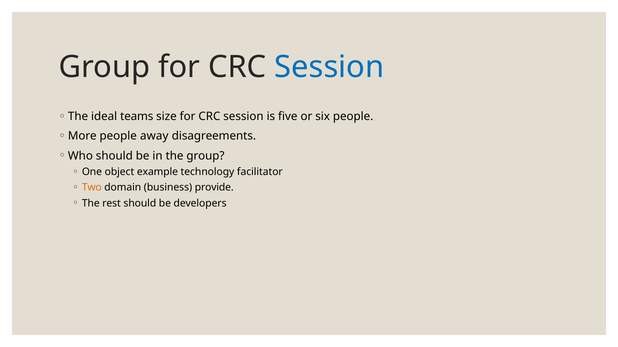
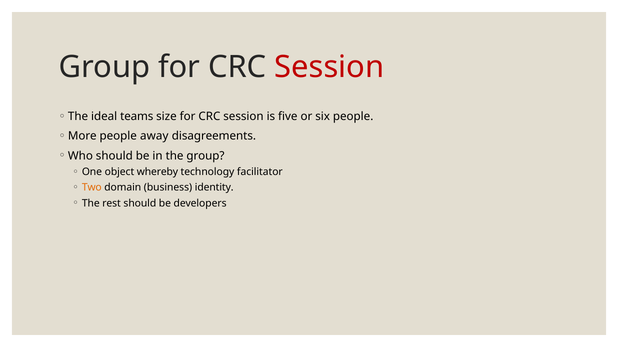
Session colour: blue -> red (329, 67)
example: example -> whereby (157, 172)
provide: provide -> identity (214, 188)
